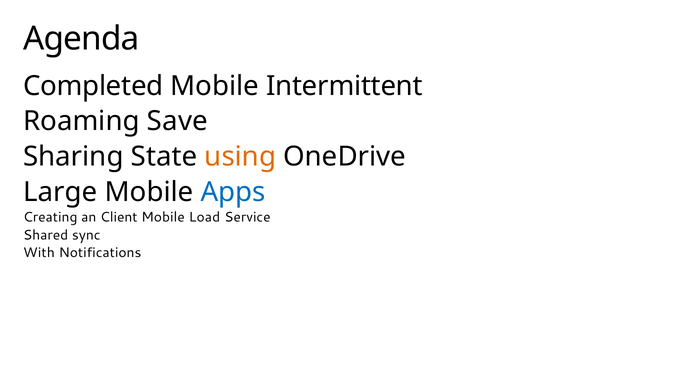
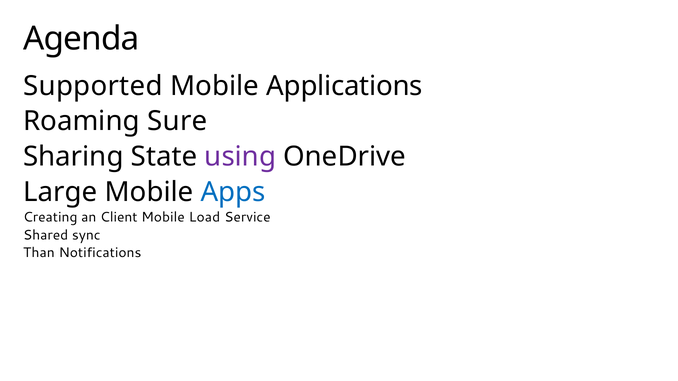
Completed: Completed -> Supported (93, 86)
Intermittent: Intermittent -> Applications (344, 86)
Save: Save -> Sure (177, 121)
using colour: orange -> purple (240, 157)
With: With -> Than (39, 253)
